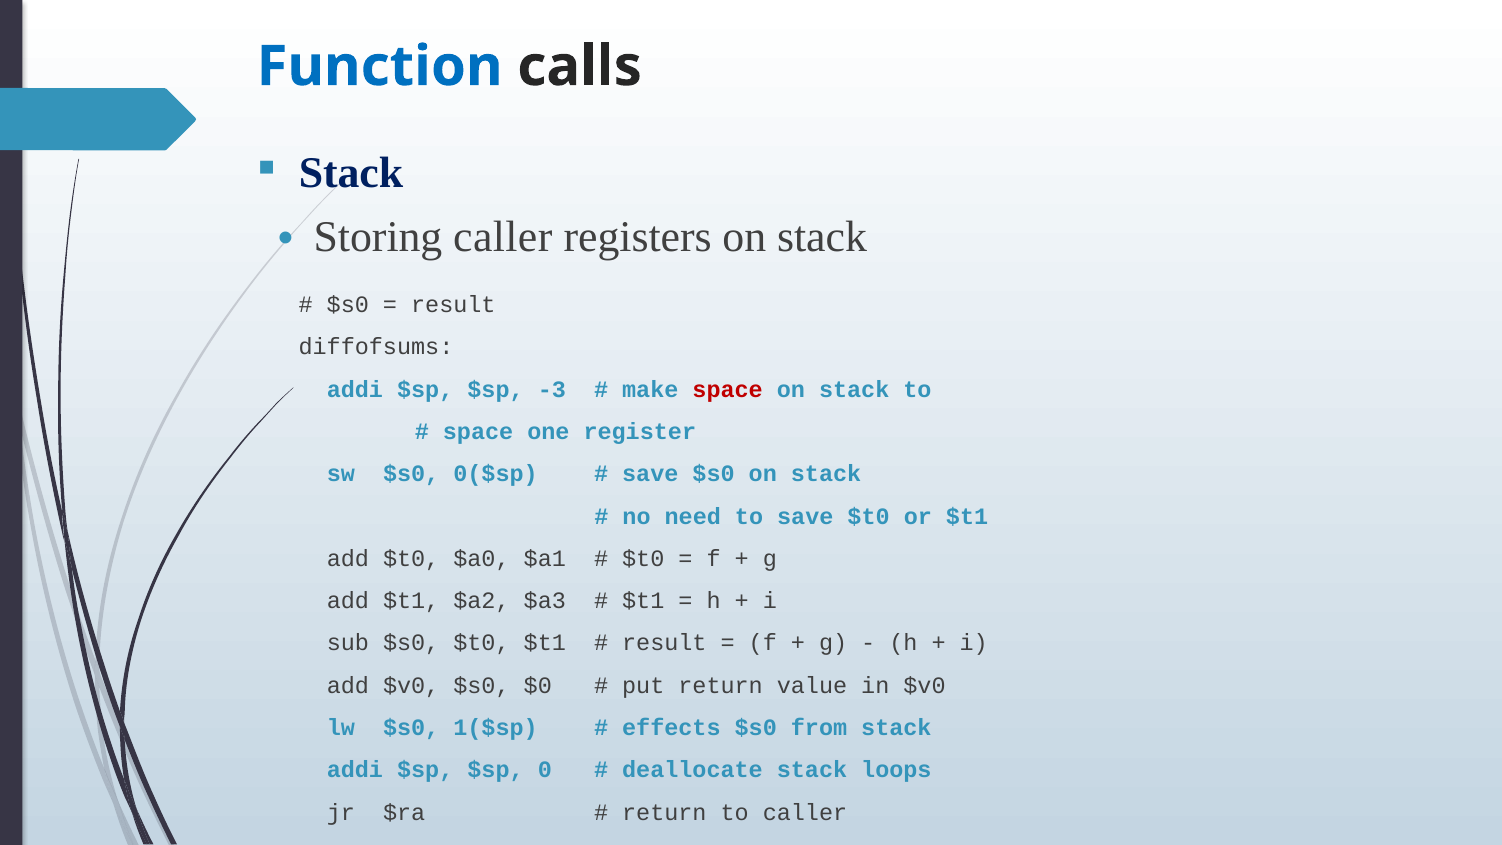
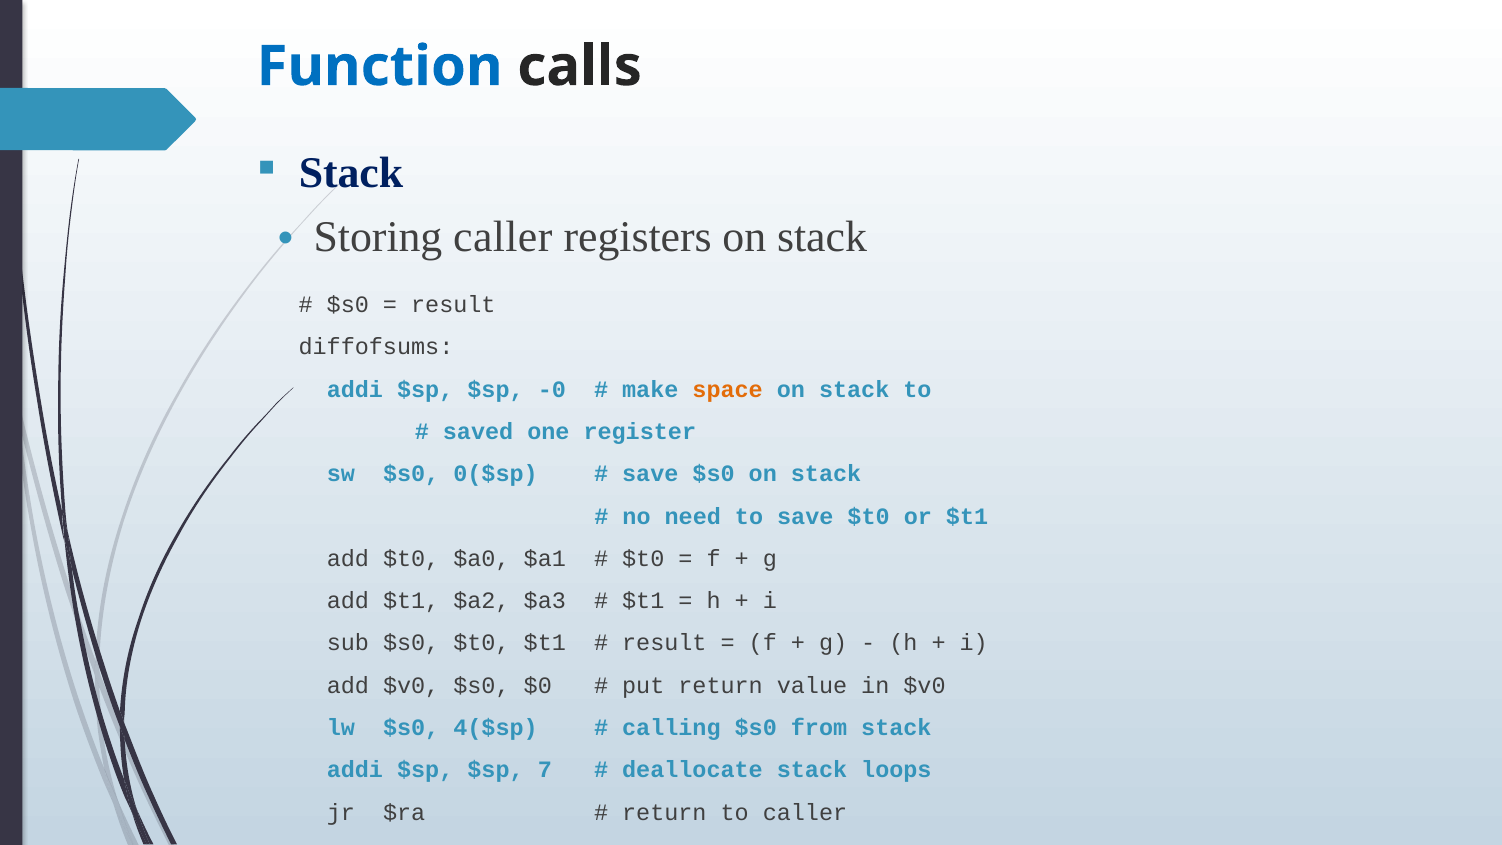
-3: -3 -> -0 (552, 389)
space colour: red -> orange (728, 389)
space: space -> saved (478, 432)
1($sp: 1($sp -> 4($sp (496, 728)
effects: effects -> calling (671, 728)
0: 0 -> 7 (545, 770)
